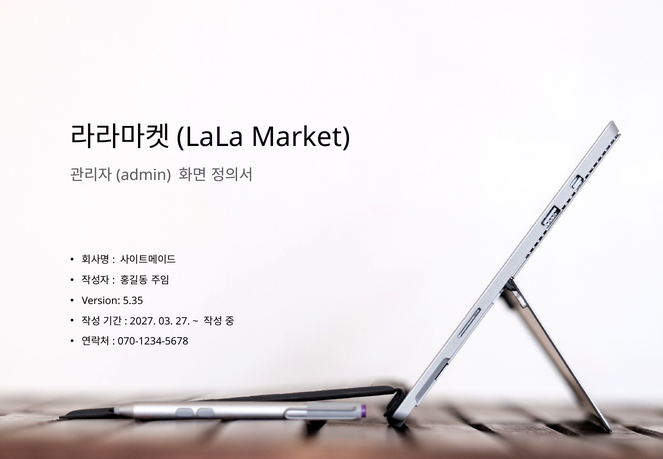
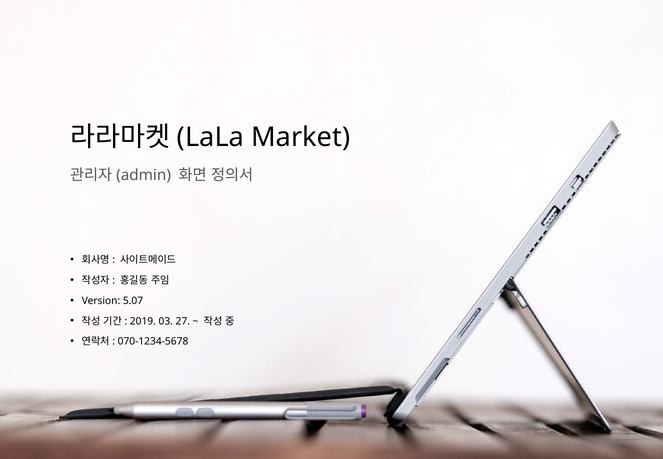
5.35: 5.35 -> 5.07 (133, 301)
2027: 2027 -> 2019 (143, 321)
